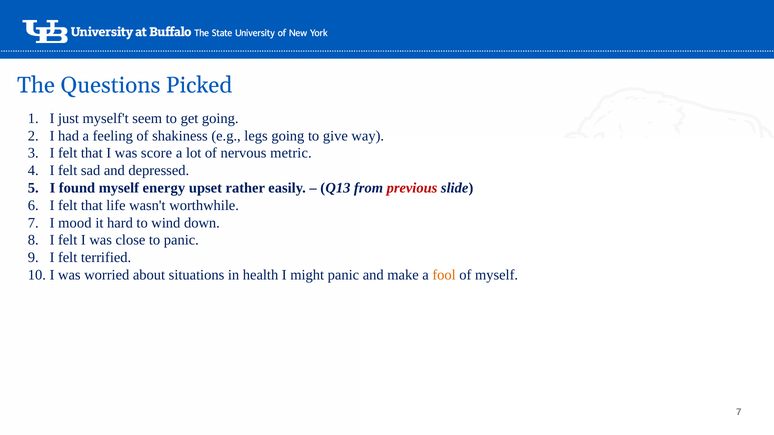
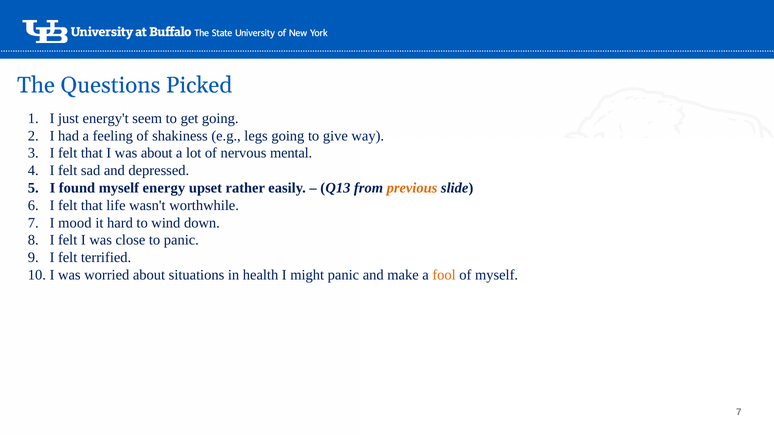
myself't: myself't -> energy't (106, 118)
was score: score -> about (157, 153)
metric: metric -> mental (291, 153)
previous colour: red -> orange (412, 188)
